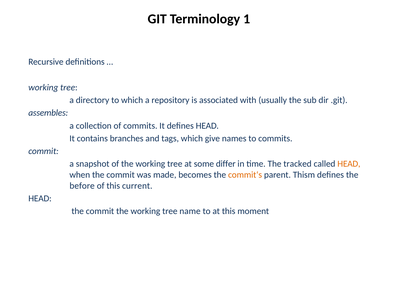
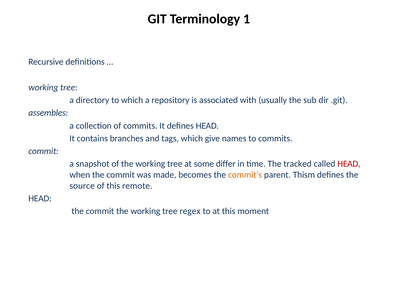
HEAD colour: orange -> red (349, 164)
before: before -> source (82, 186)
current: current -> remote (137, 186)
name: name -> regex (190, 211)
